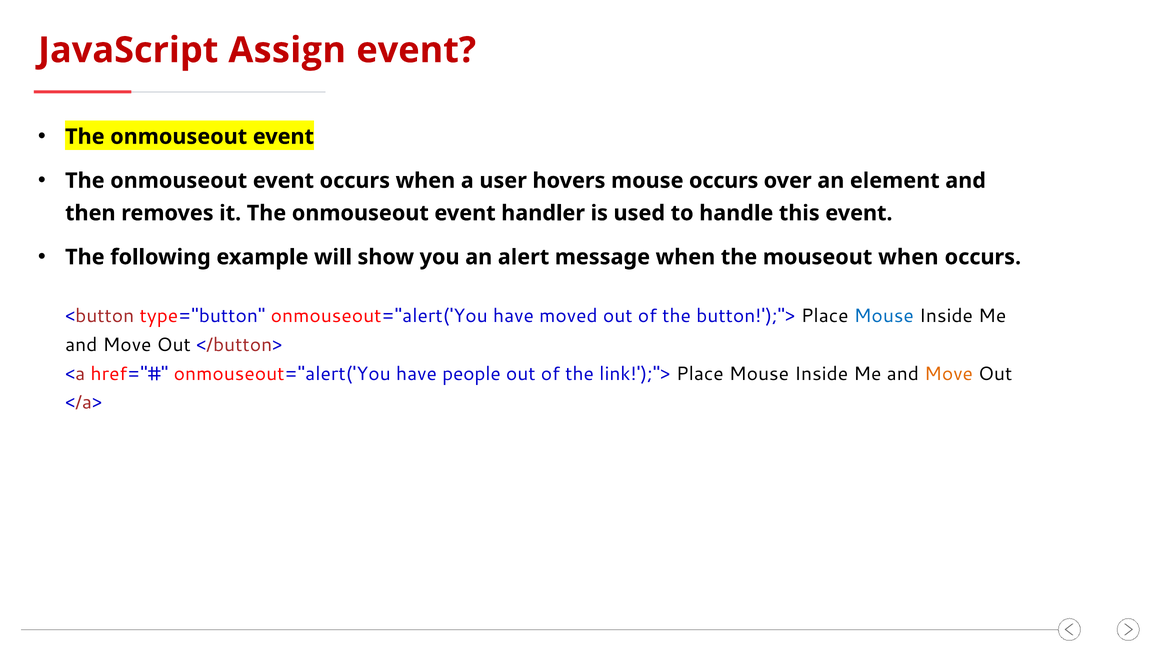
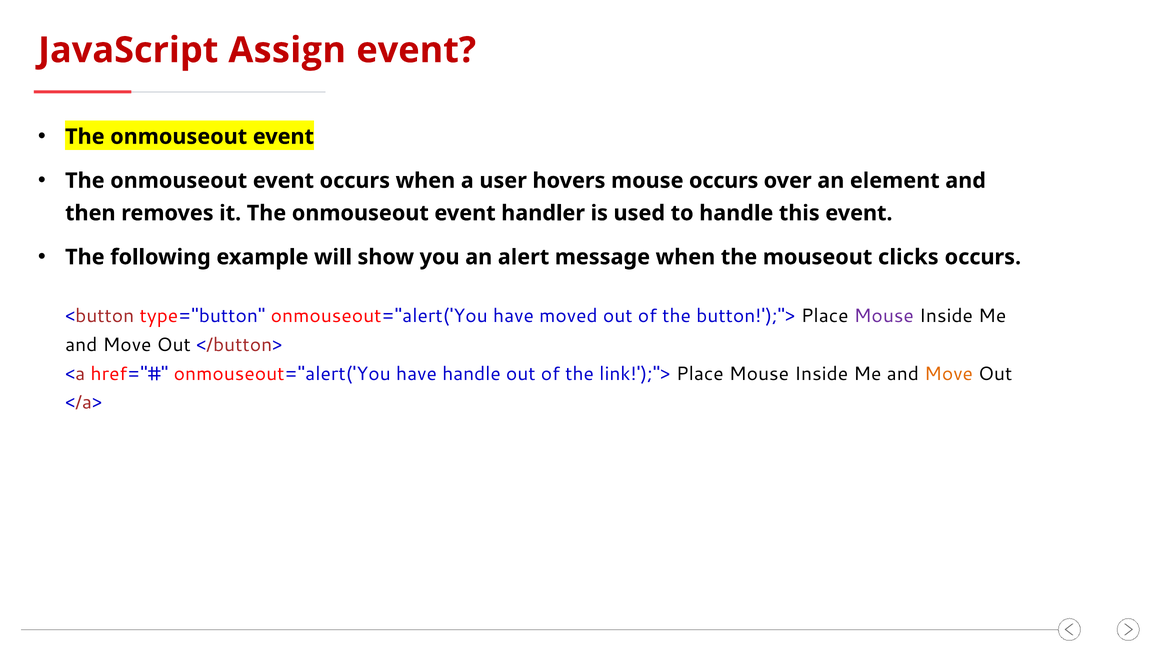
mouseout when: when -> clicks (908, 257)
Mouse colour: blue -> purple (884, 316)
have people: people -> handle (471, 374)
